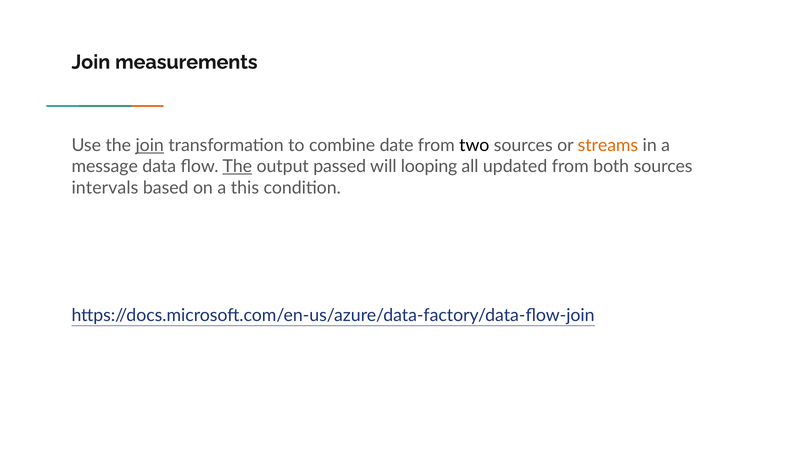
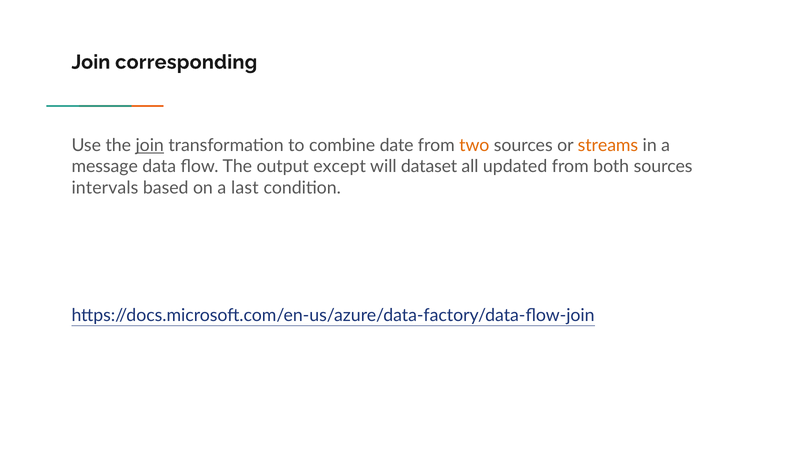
measurements: measurements -> corresponding (186, 62)
two colour: black -> orange (474, 145)
The underline: present -> none (237, 167)
passed: passed -> except (340, 167)
looping: looping -> dataset (429, 167)
this: this -> last (245, 188)
